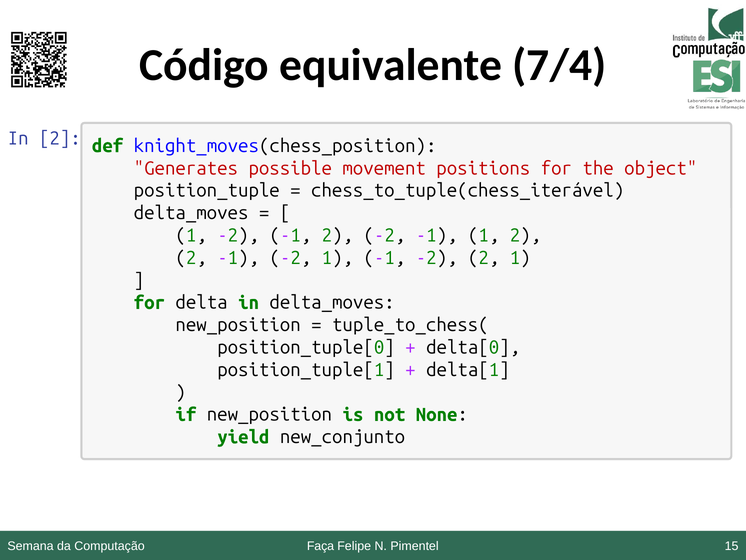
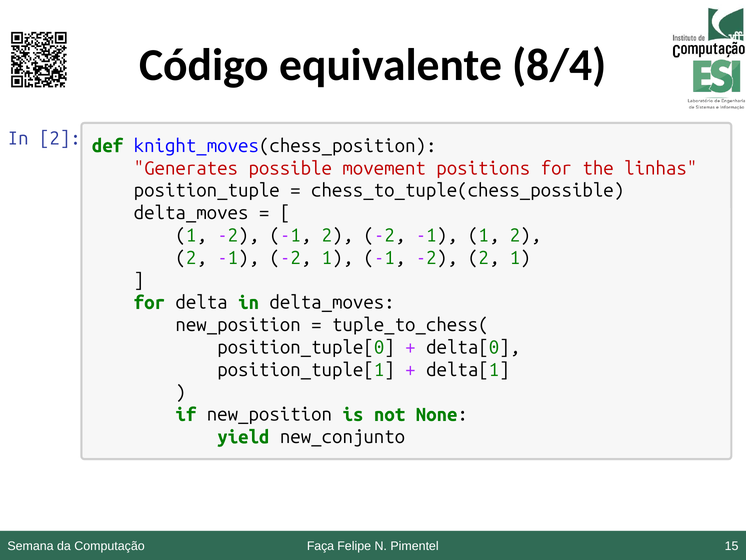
7/4: 7/4 -> 8/4 (559, 65)
object: object -> linhas (661, 168)
chess_to_tuple(chess_iterável: chess_to_tuple(chess_iterável -> chess_to_tuple(chess_possible (468, 191)
